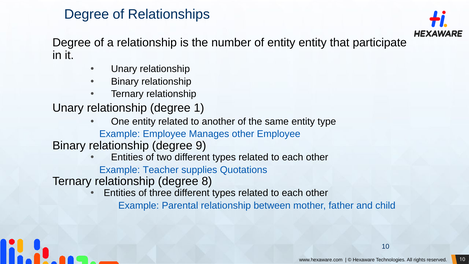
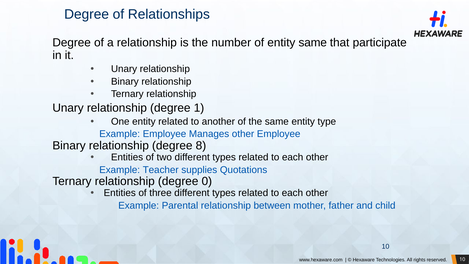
entity entity: entity -> same (313, 43)
9: 9 -> 8 (201, 146)
8: 8 -> 0 (207, 181)
